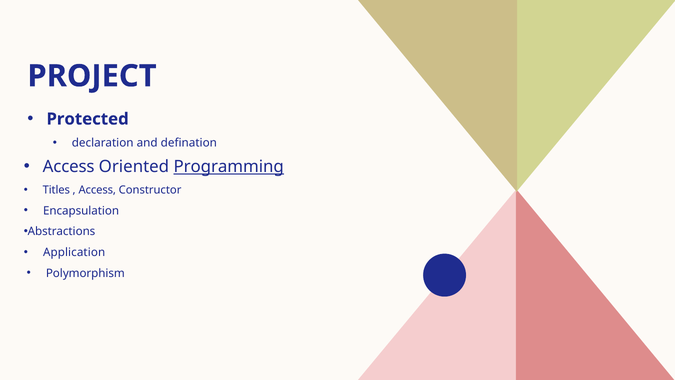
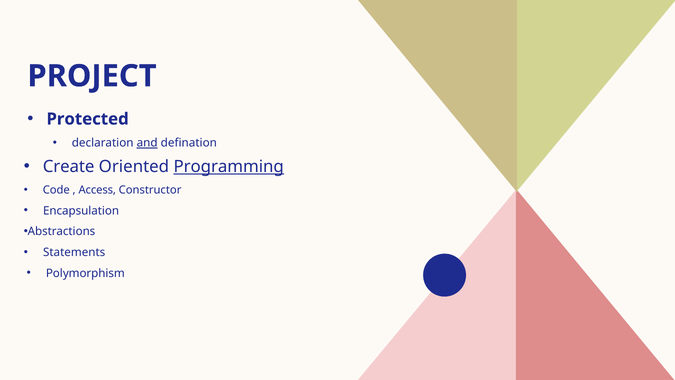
and underline: none -> present (147, 143)
Access: Access -> Create (69, 167)
Titles: Titles -> Code (56, 190)
Application: Application -> Statements (74, 252)
